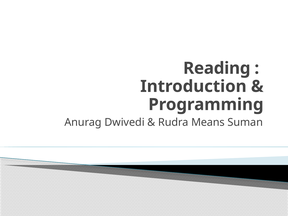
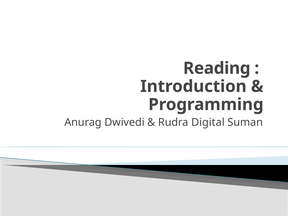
Means: Means -> Digital (208, 122)
